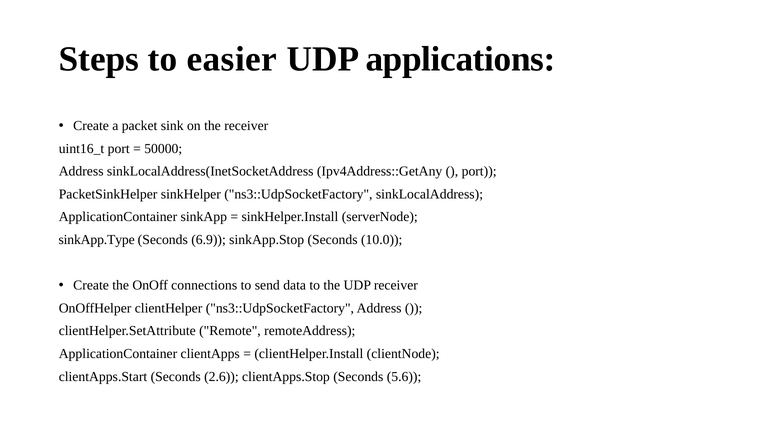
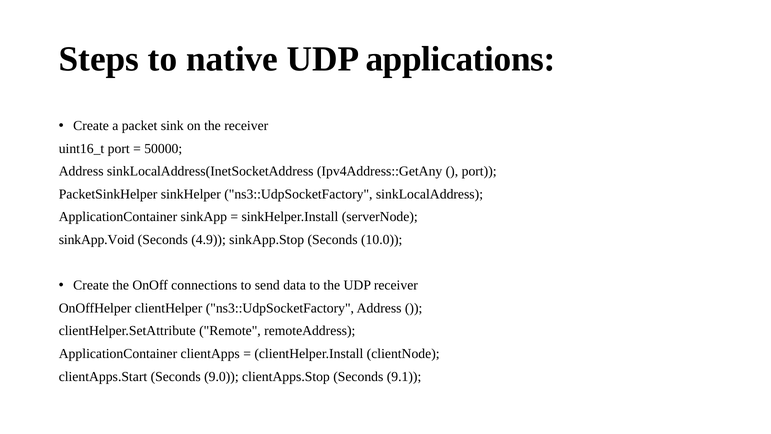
easier: easier -> native (232, 59)
sinkApp.Type: sinkApp.Type -> sinkApp.Void (97, 240)
6.9: 6.9 -> 4.9 (209, 240)
2.6: 2.6 -> 9.0 (221, 376)
5.6: 5.6 -> 9.1 (404, 376)
